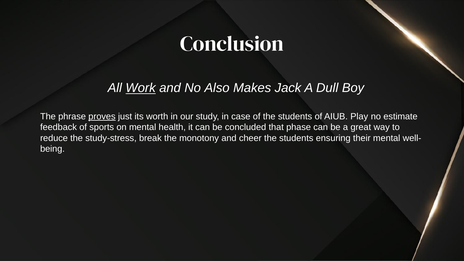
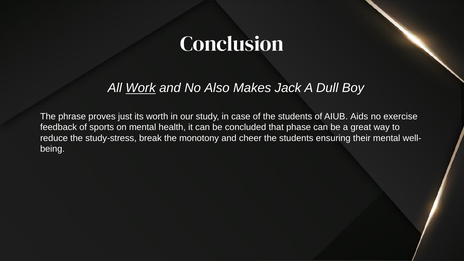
proves underline: present -> none (102, 116)
Play: Play -> Aids (359, 116)
estimate: estimate -> exercise (400, 116)
